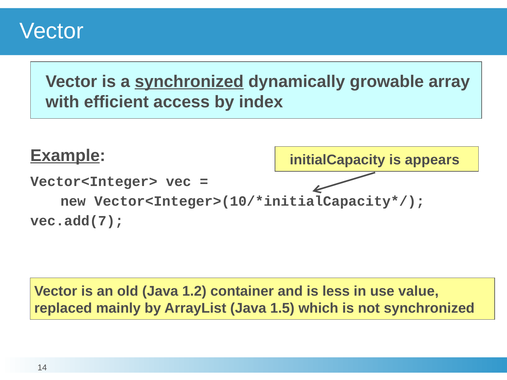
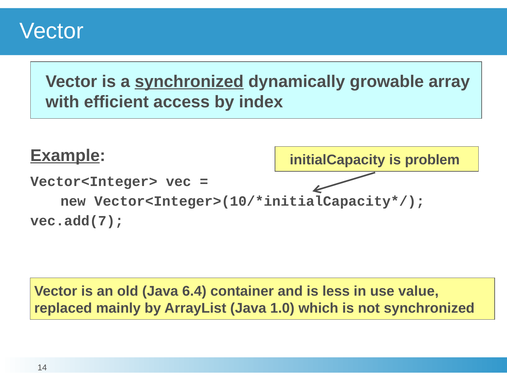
appears: appears -> problem (432, 160)
1.2: 1.2 -> 6.4 (194, 291)
1.5: 1.5 -> 1.0 (282, 308)
